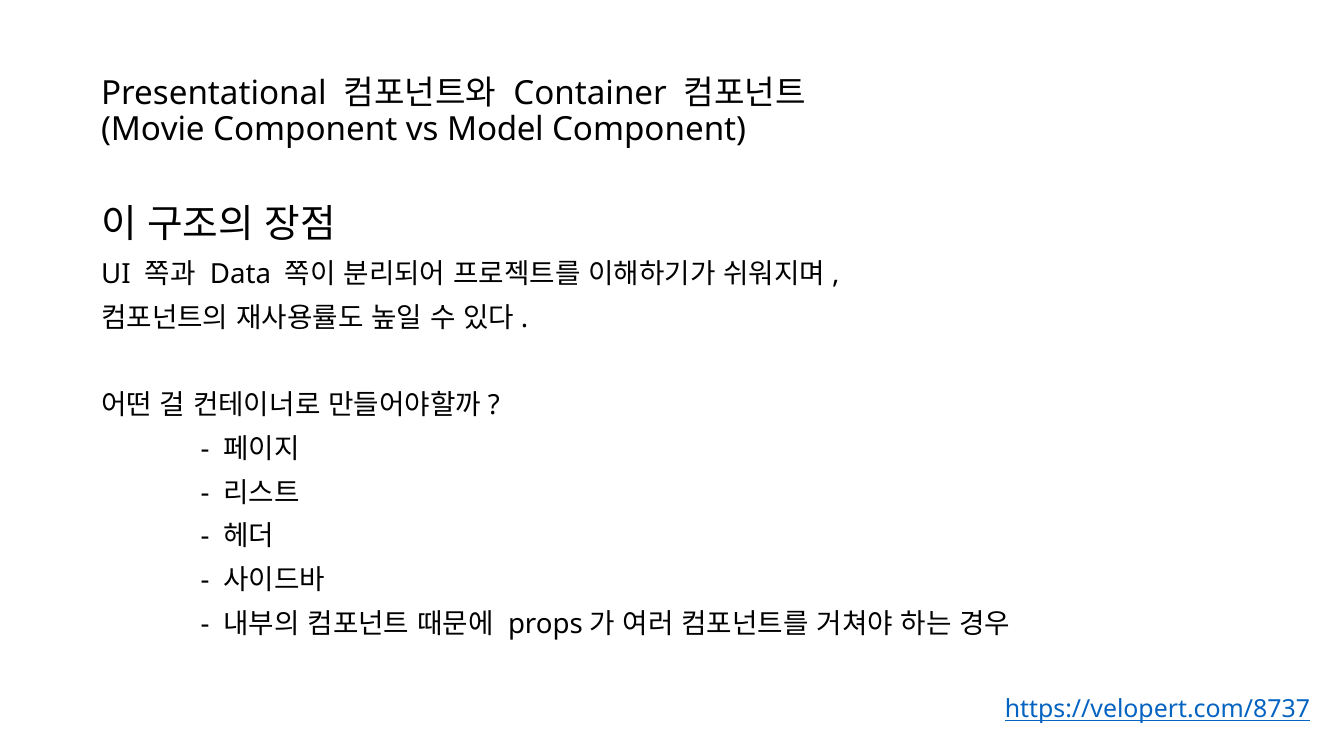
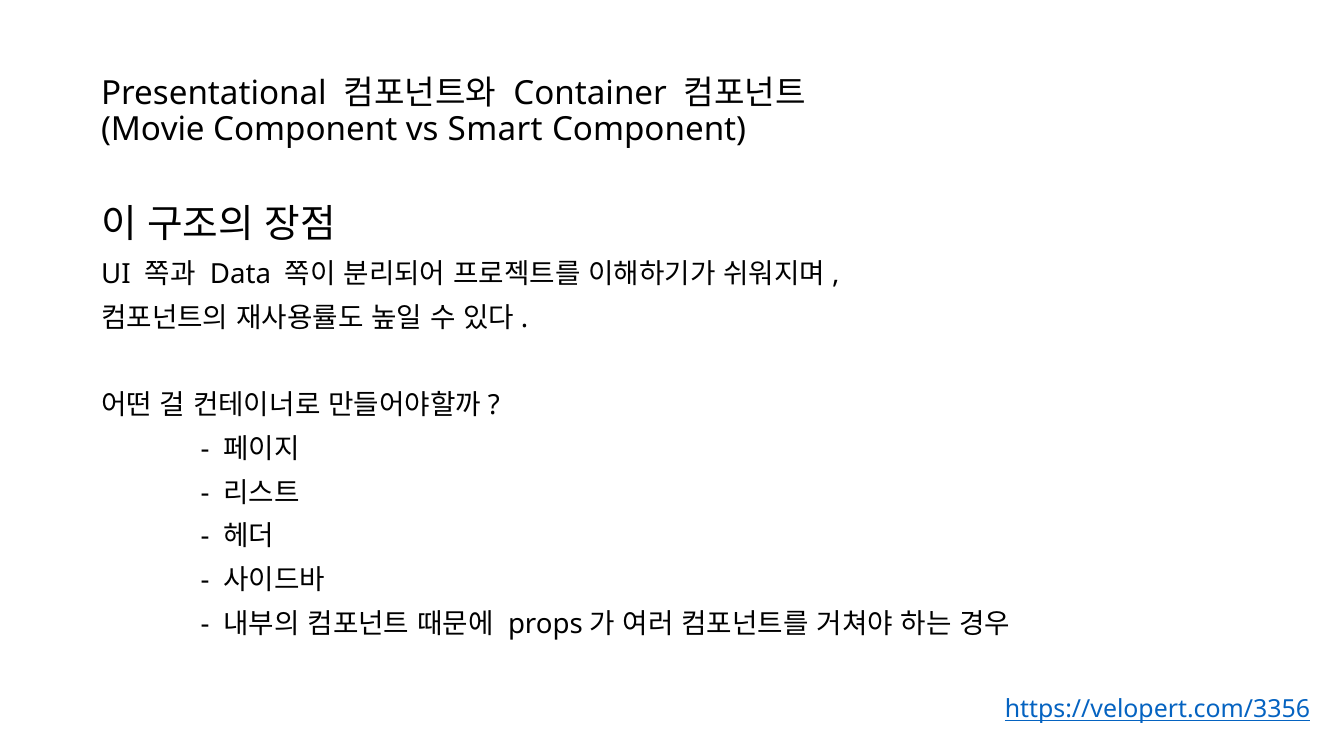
Model: Model -> Smart (495, 130)
https://velopert.com/8737: https://velopert.com/8737 -> https://velopert.com/3356 (1157, 709)
